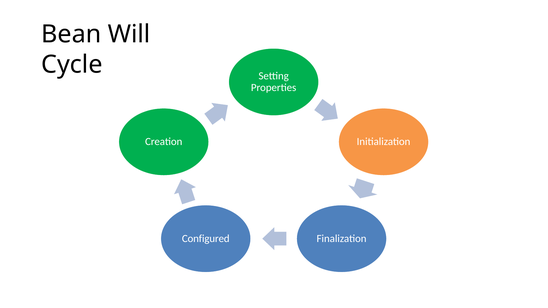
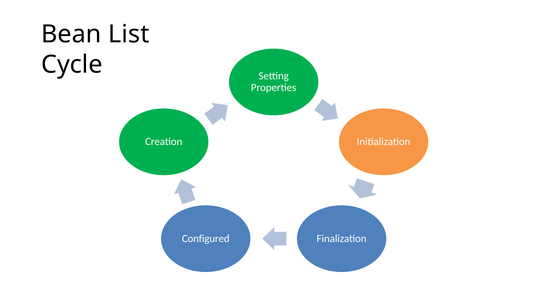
Will: Will -> List (129, 34)
